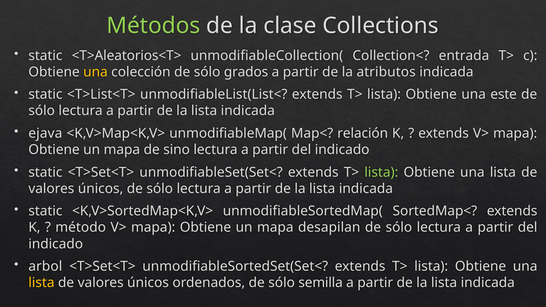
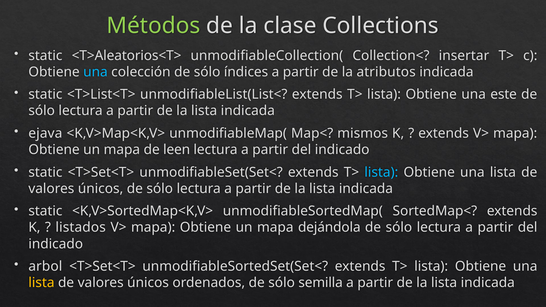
entrada: entrada -> insertar (464, 56)
una colour: yellow -> light blue (95, 72)
grados: grados -> índices (246, 72)
relación: relación -> mismos (363, 133)
sino: sino -> leen (177, 150)
lista colour: light green -> light blue (381, 172)
método: método -> listados (81, 228)
desapilan: desapilan -> dejándola (329, 228)
